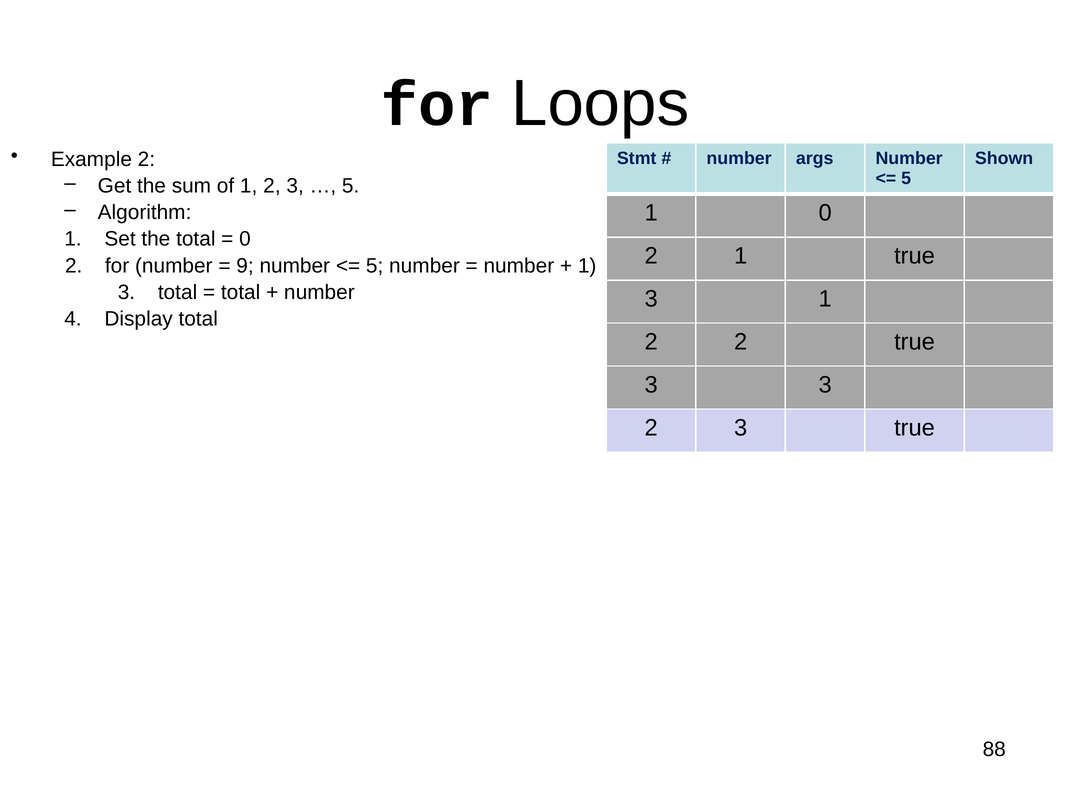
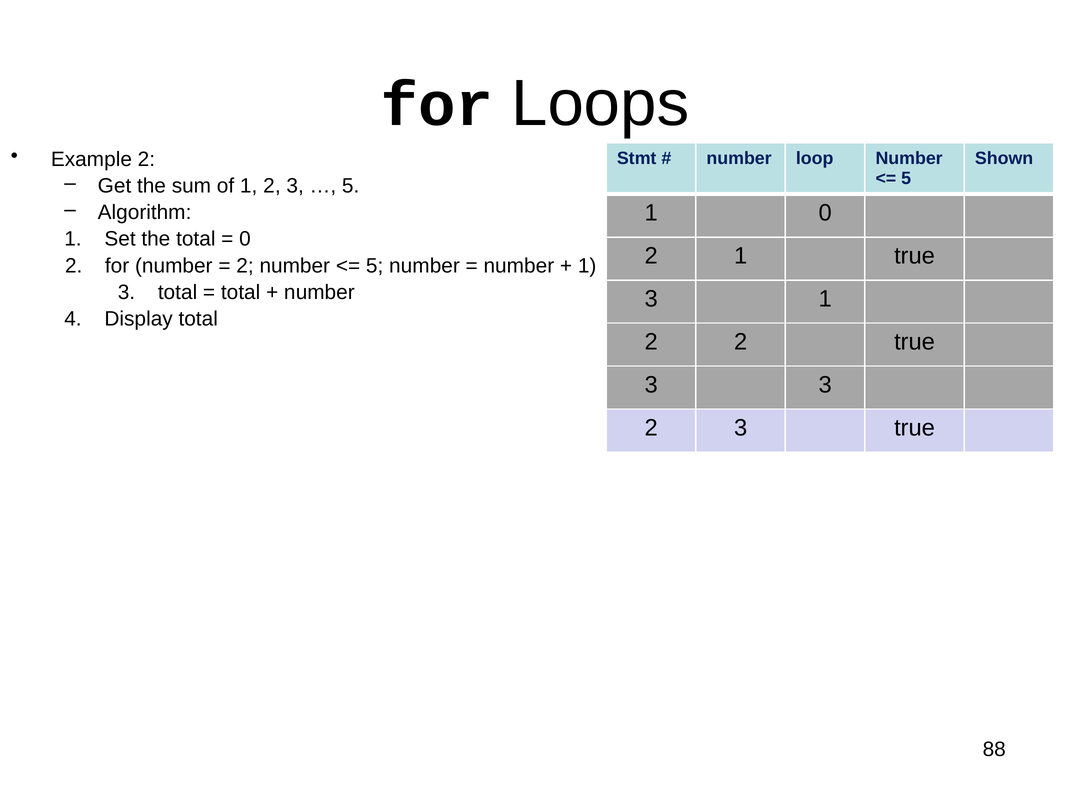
args: args -> loop (815, 158)
9: 9 -> 2 (245, 266)
